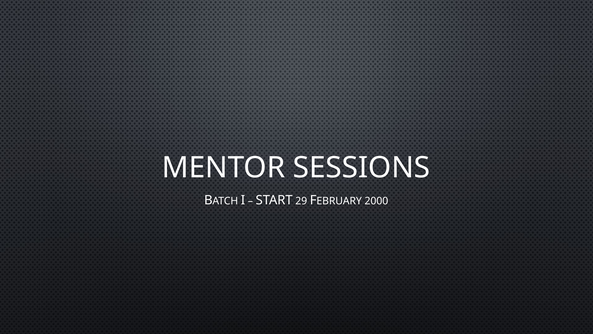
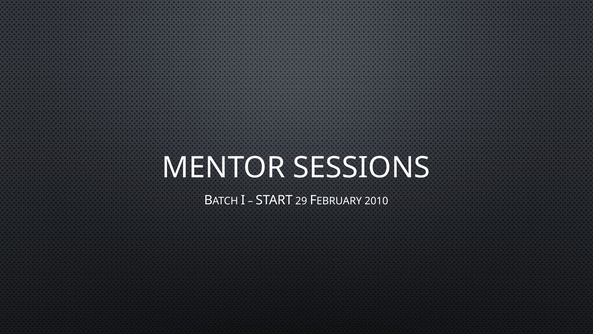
2000: 2000 -> 2010 (376, 201)
